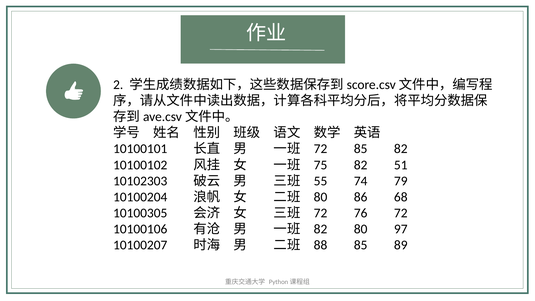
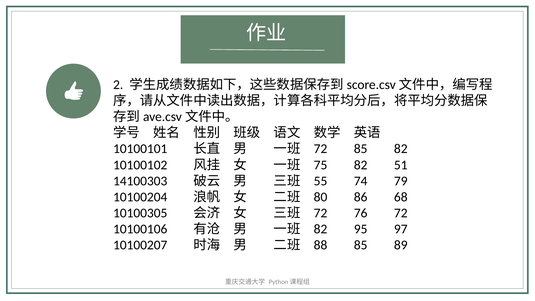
10102303: 10102303 -> 14100303 (140, 181)
82 80: 80 -> 95 (361, 229)
